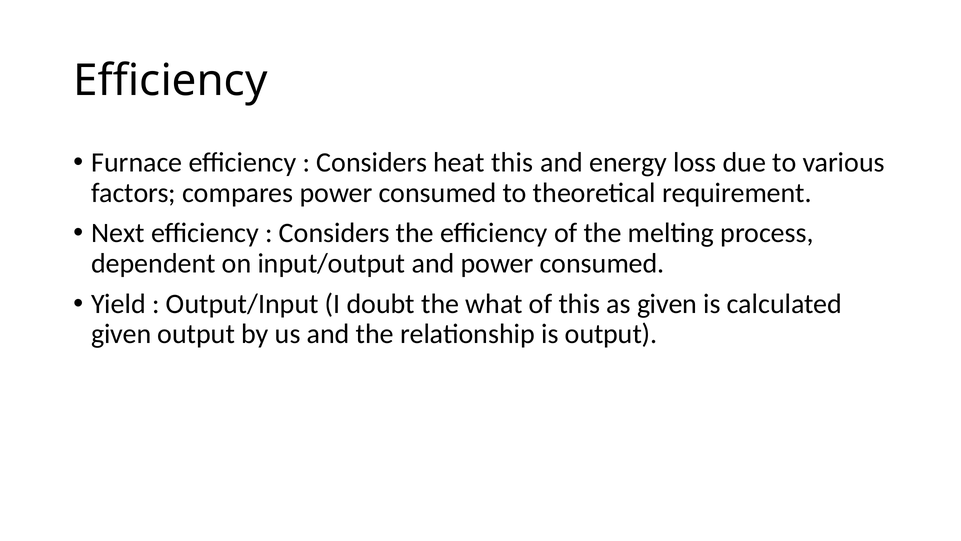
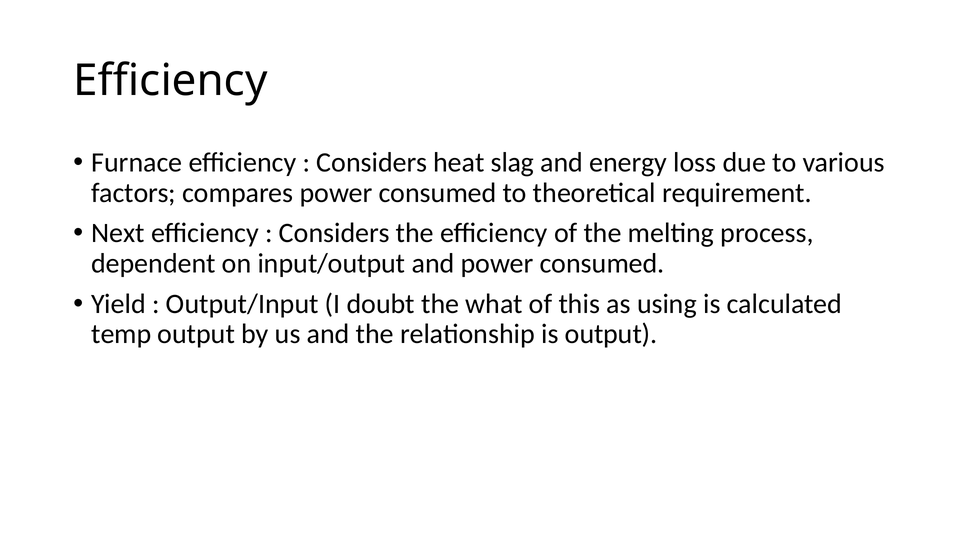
heat this: this -> slag (512, 162)
as given: given -> using (667, 304)
given: given -> temp (121, 334)
